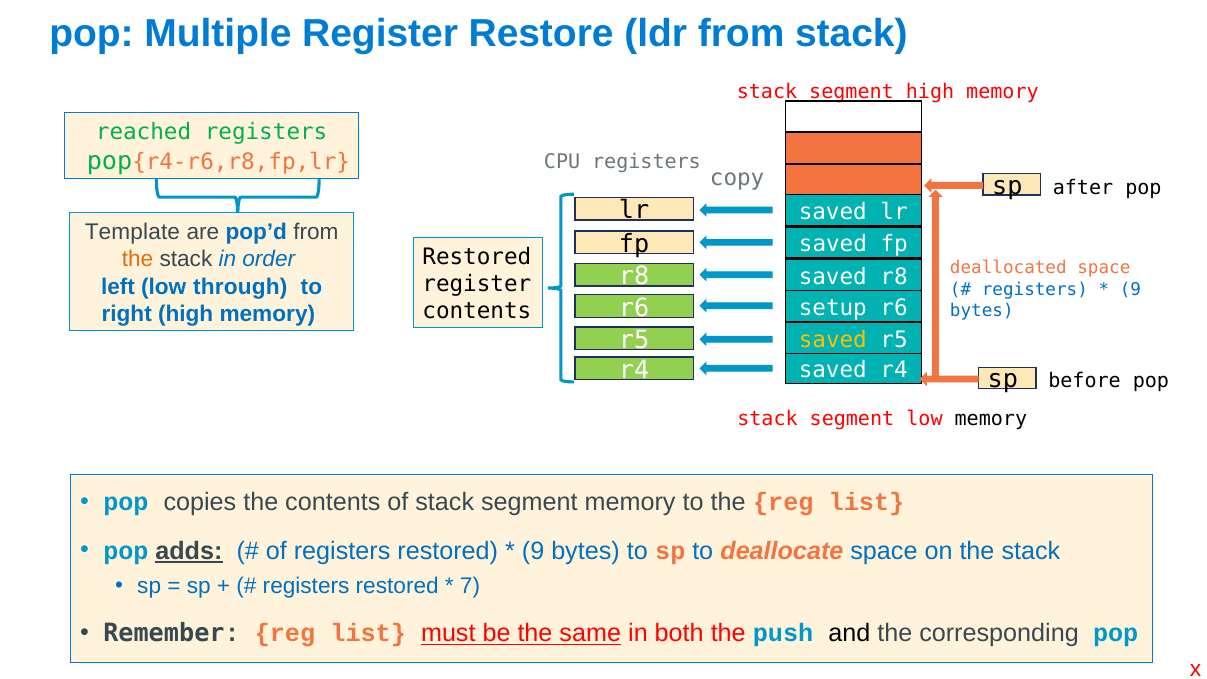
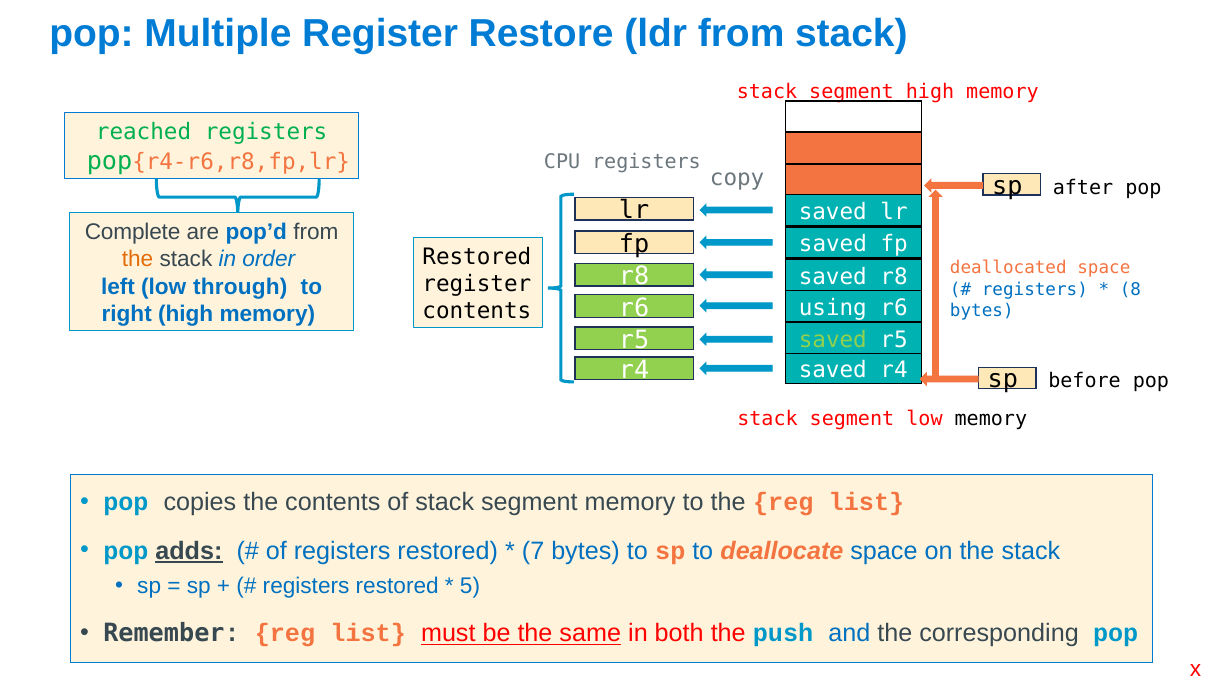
Template: Template -> Complete (133, 232)
9: 9 -> 8 (1130, 289)
setup: setup -> using (833, 308)
saved colour: yellow -> light green (833, 340)
9: 9 -> 7 (533, 551)
7: 7 -> 5 (470, 586)
and colour: black -> blue (849, 633)
